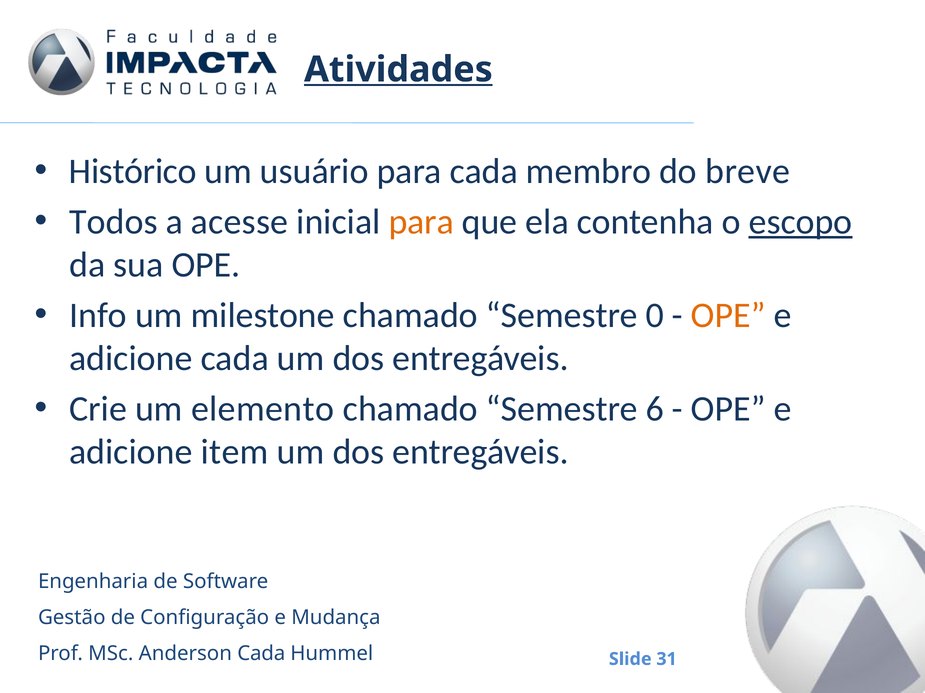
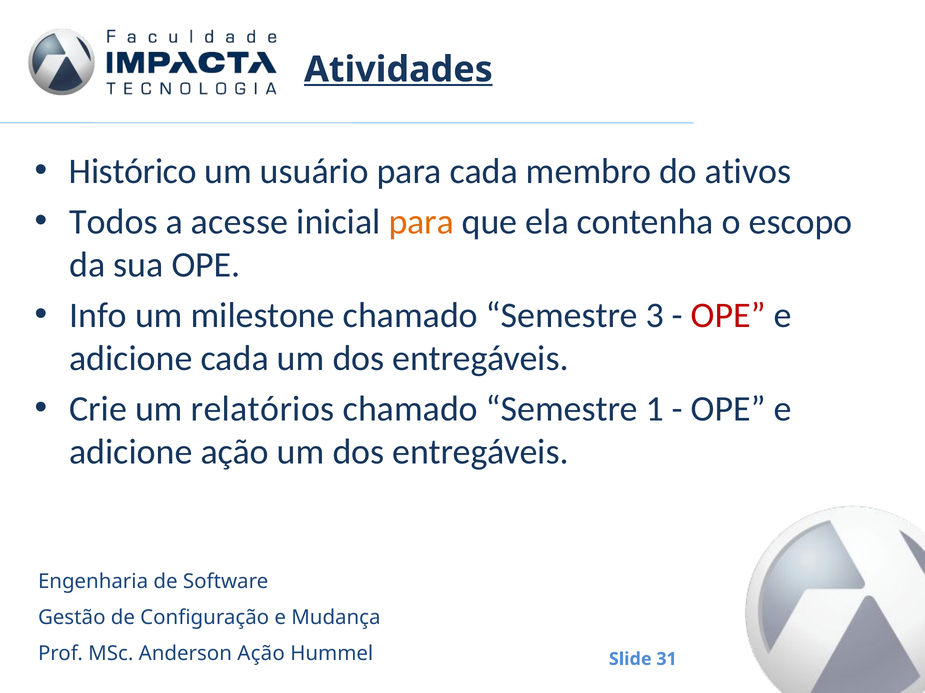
breve: breve -> ativos (748, 172)
escopo underline: present -> none (801, 222)
0: 0 -> 3 (655, 316)
OPE colour: orange -> red (728, 316)
elemento: elemento -> relatórios (263, 409)
6: 6 -> 1 (655, 409)
adicione item: item -> ação (235, 452)
Anderson Cada: Cada -> Ação (261, 654)
